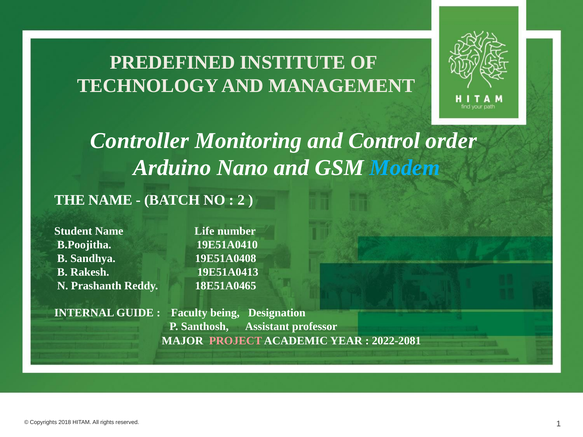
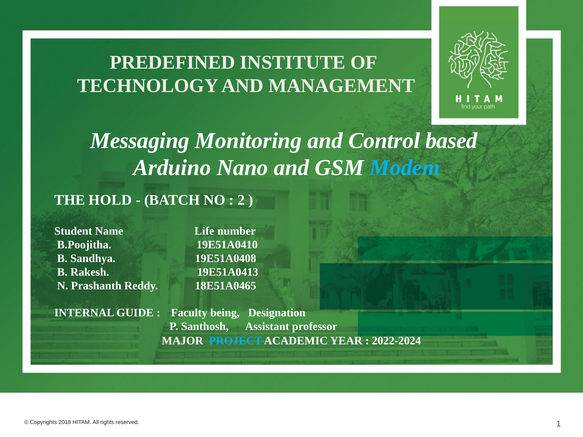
Controller: Controller -> Messaging (140, 141)
order: order -> based (452, 141)
THE NAME: NAME -> HOLD (110, 200)
PROJECT colour: pink -> light blue (236, 341)
2022-2081: 2022-2081 -> 2022-2024 (396, 341)
